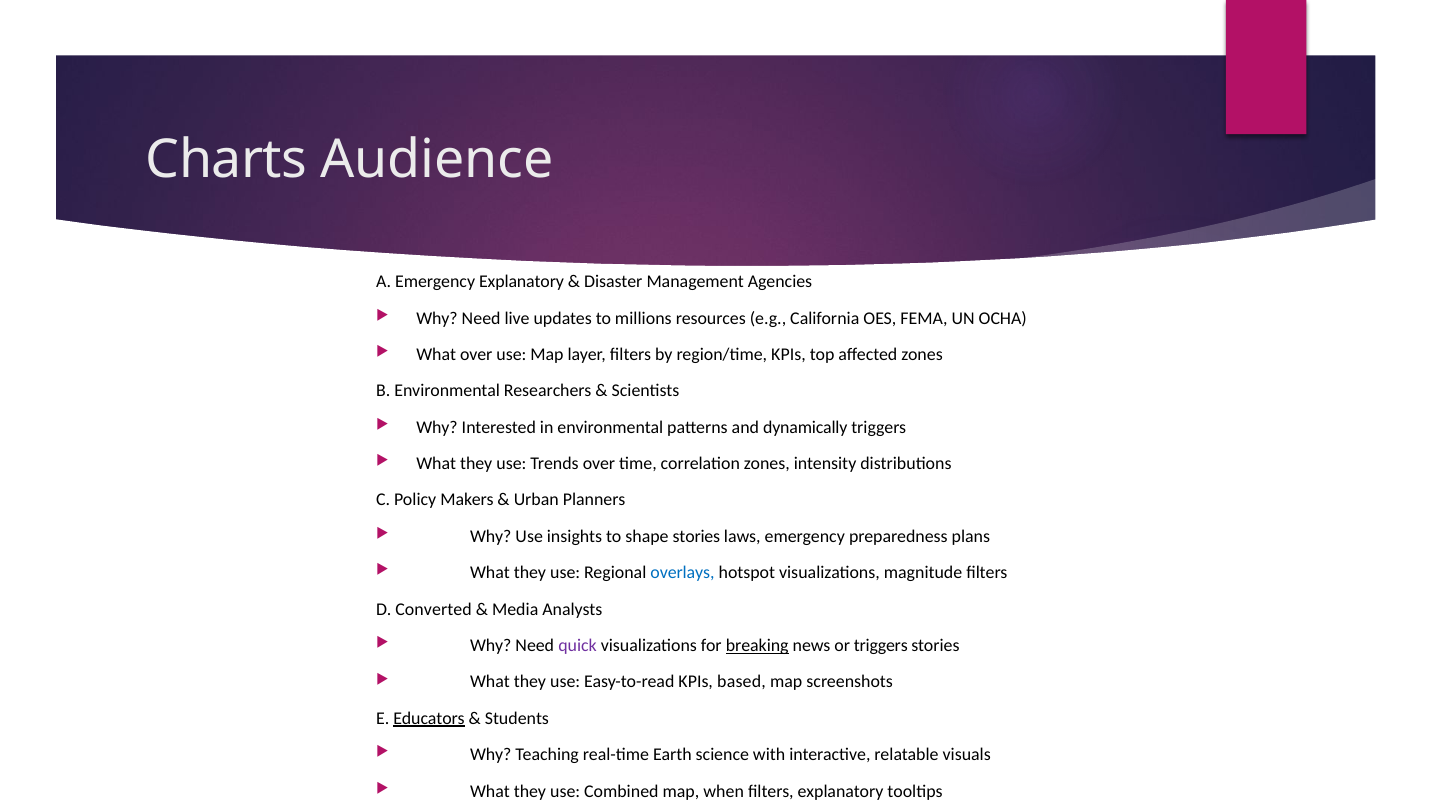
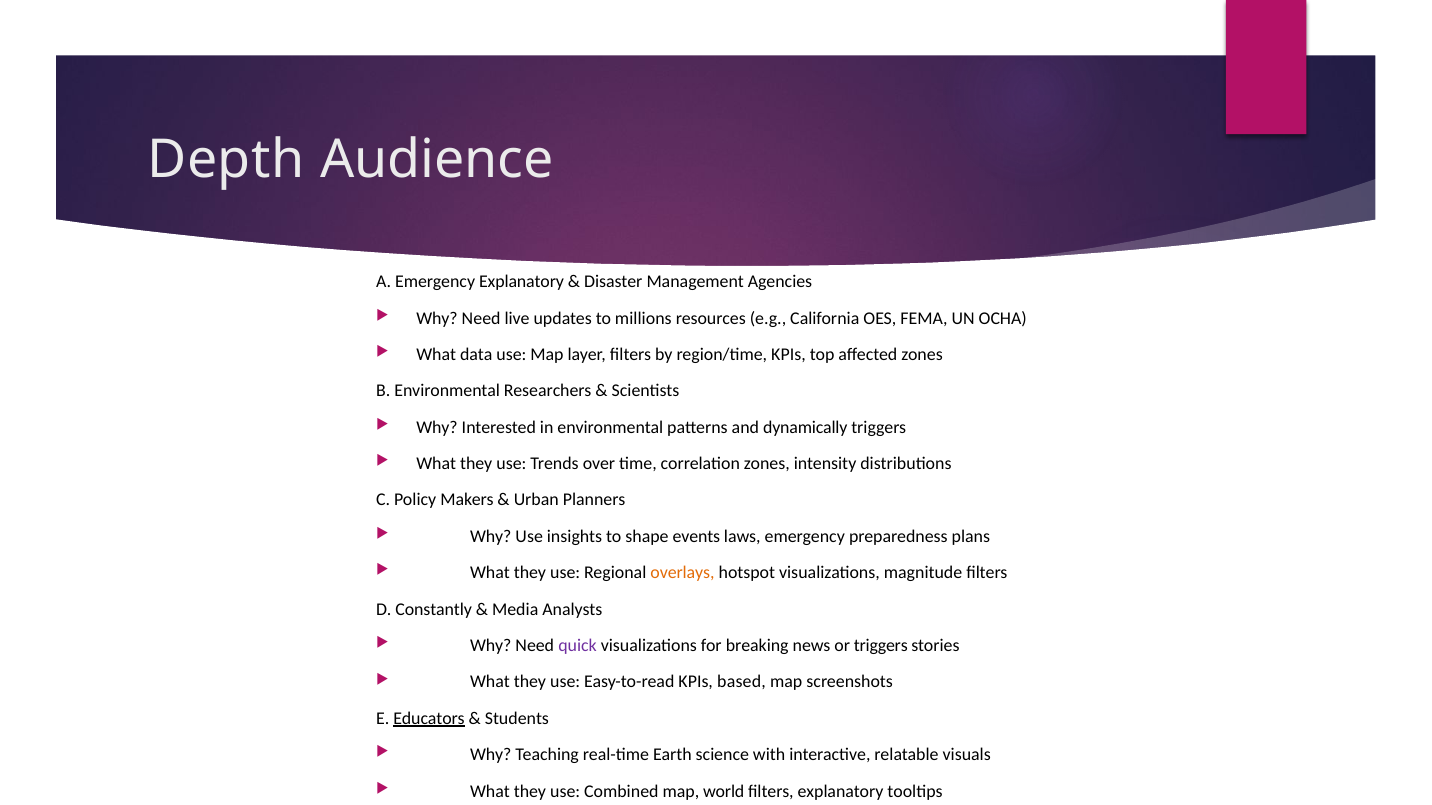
Charts: Charts -> Depth (226, 160)
What over: over -> data (476, 355)
shape stories: stories -> events (696, 537)
overlays colour: blue -> orange (682, 573)
Converted: Converted -> Constantly (434, 610)
breaking underline: present -> none (757, 646)
when: when -> world (724, 792)
